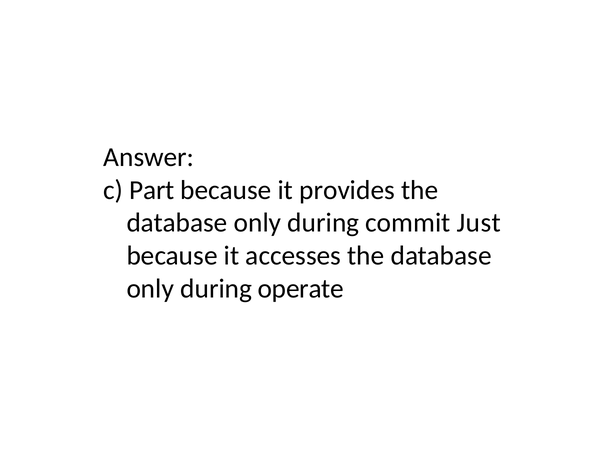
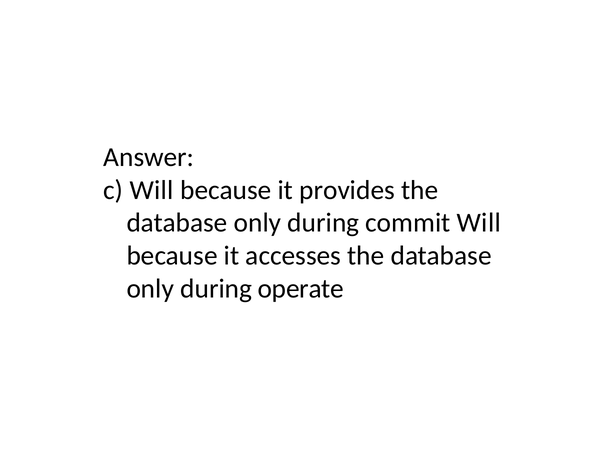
c Part: Part -> Will (152, 190)
commit Just: Just -> Will (479, 223)
